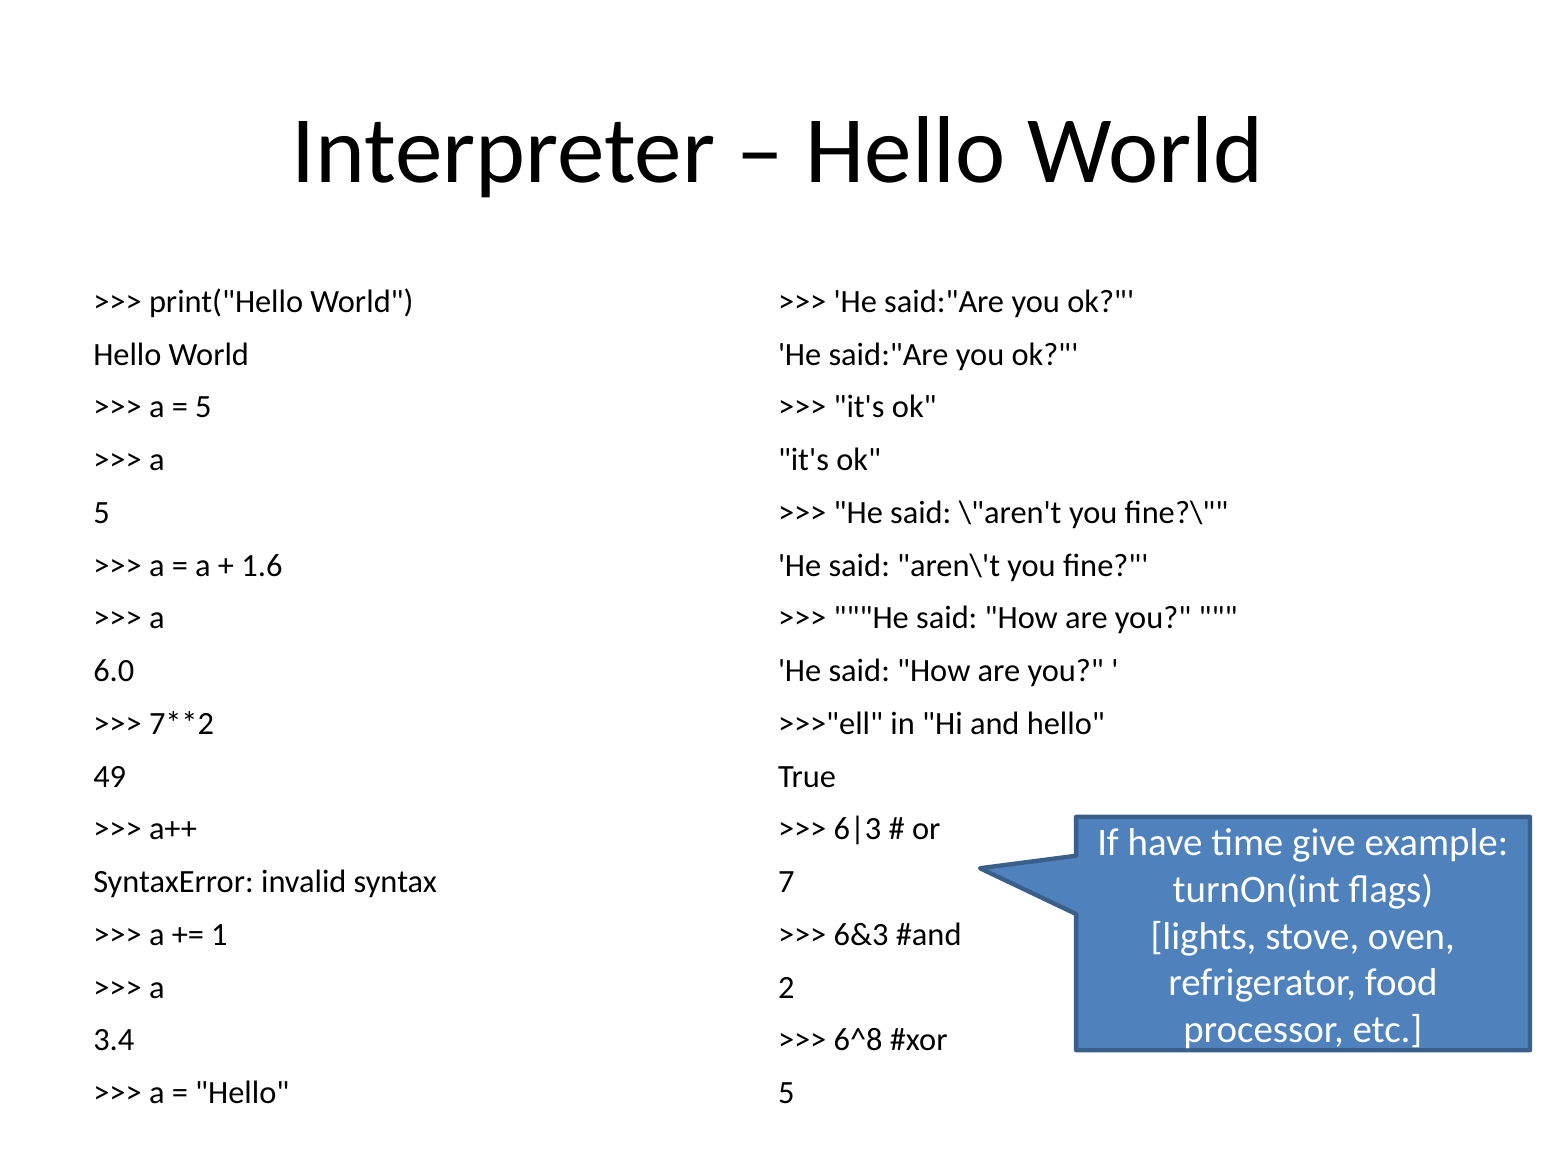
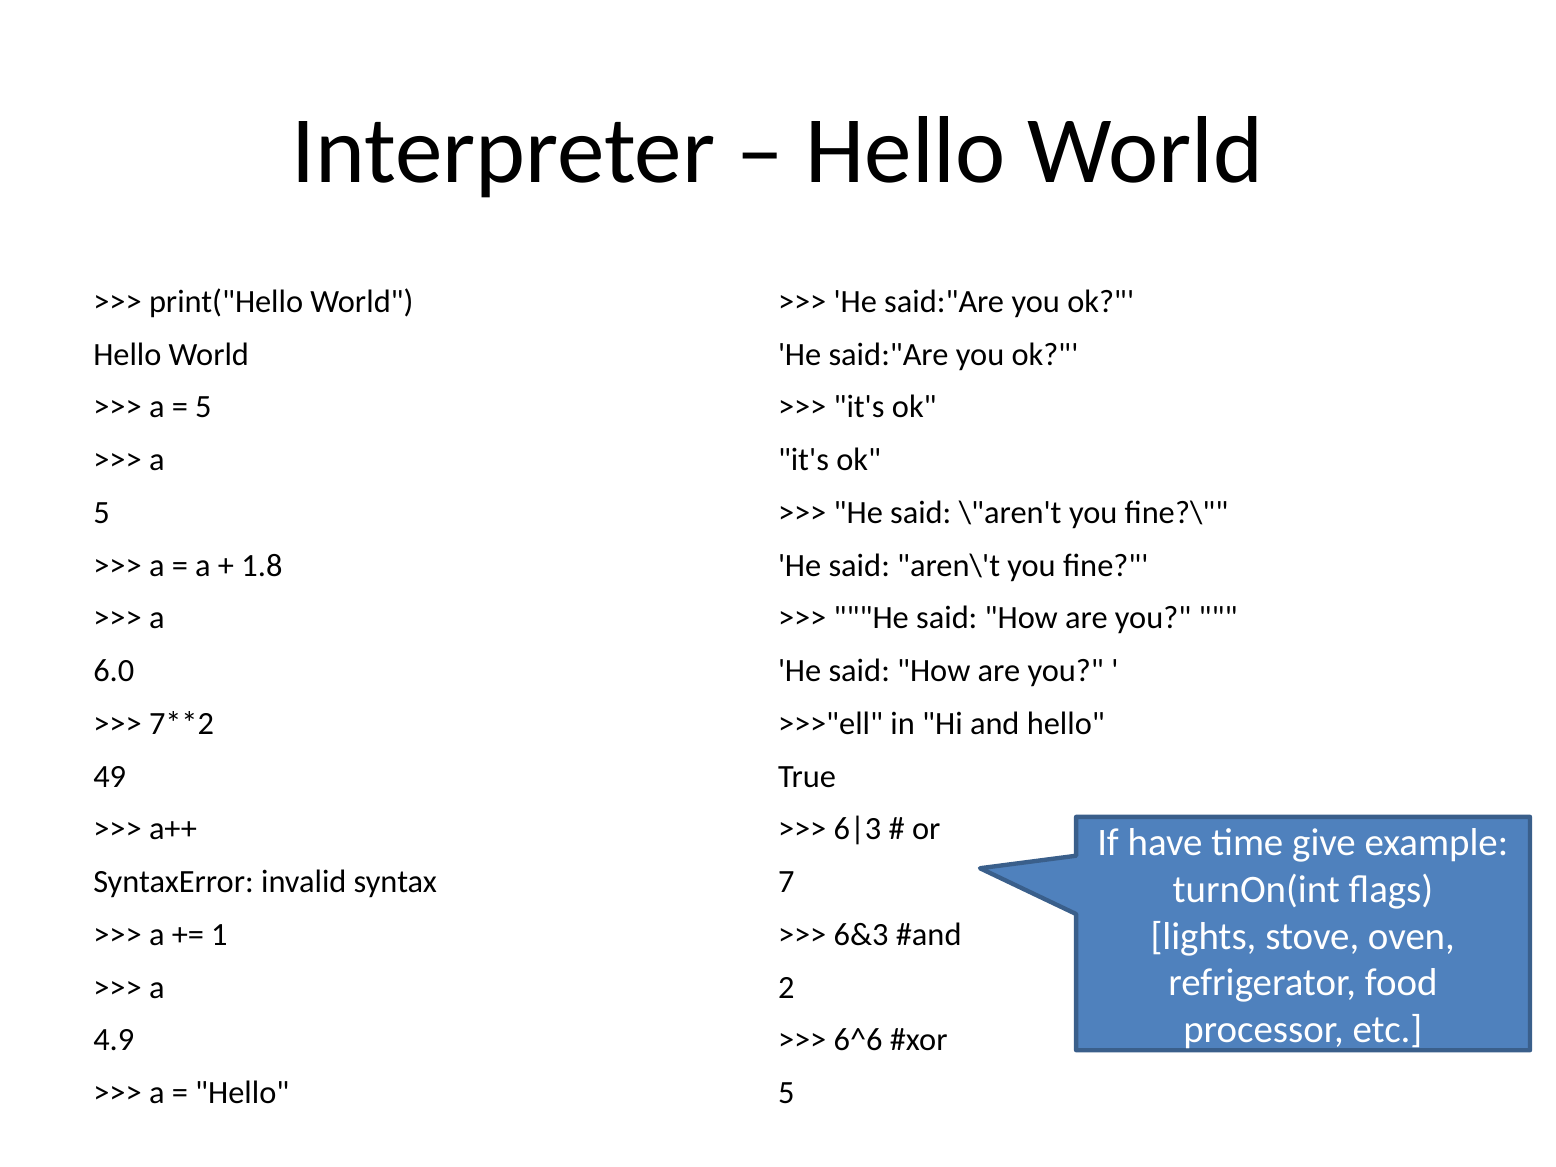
1.6: 1.6 -> 1.8 (262, 566)
3.4: 3.4 -> 4.9 (114, 1040)
6^8: 6^8 -> 6^6 (858, 1040)
